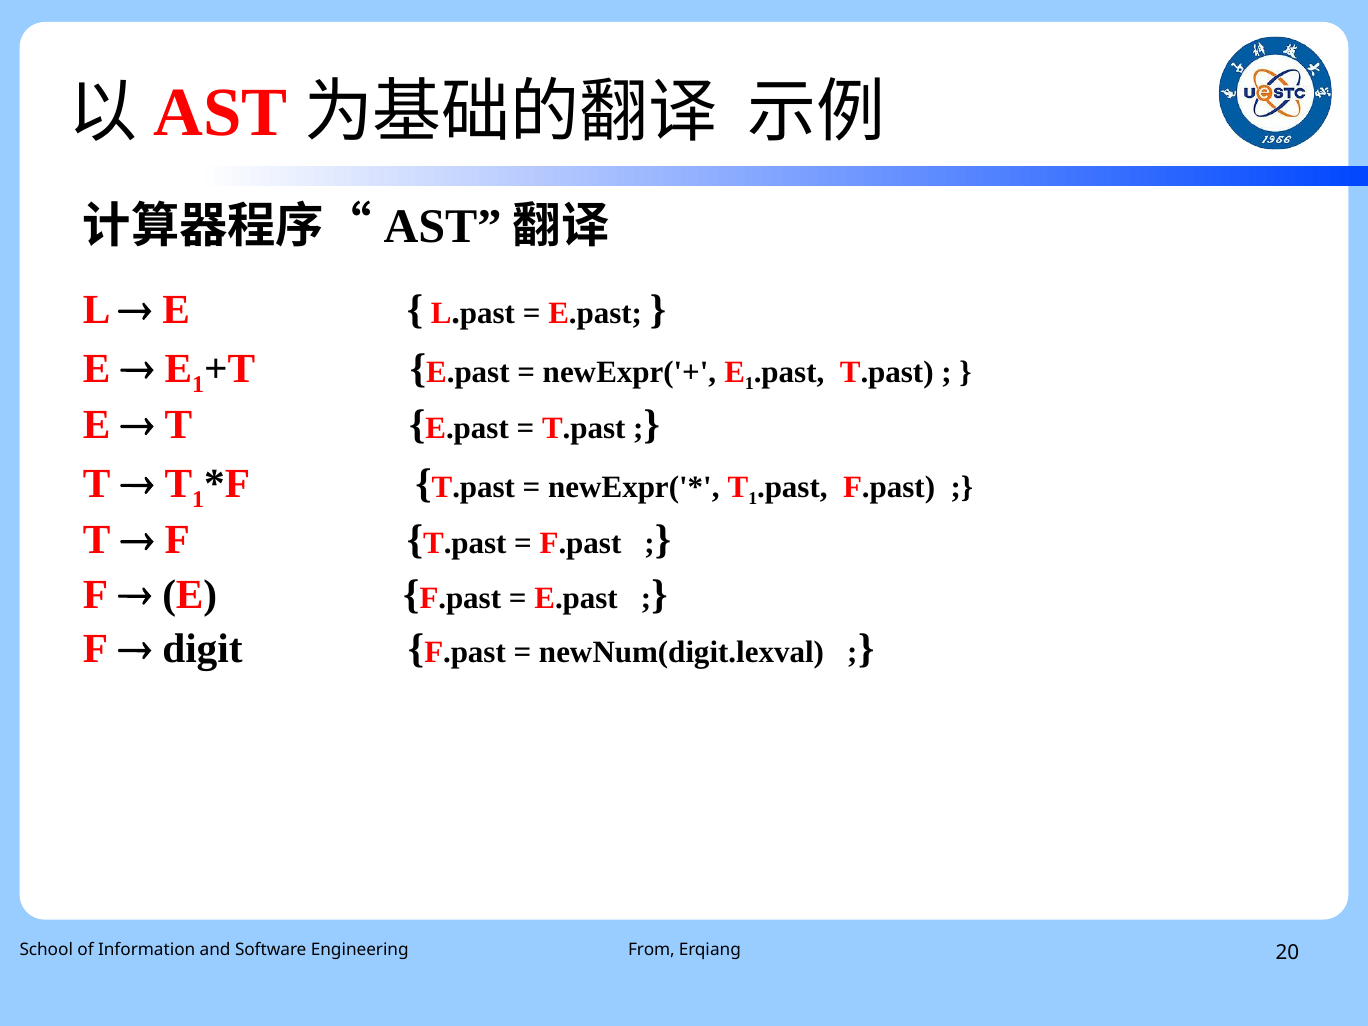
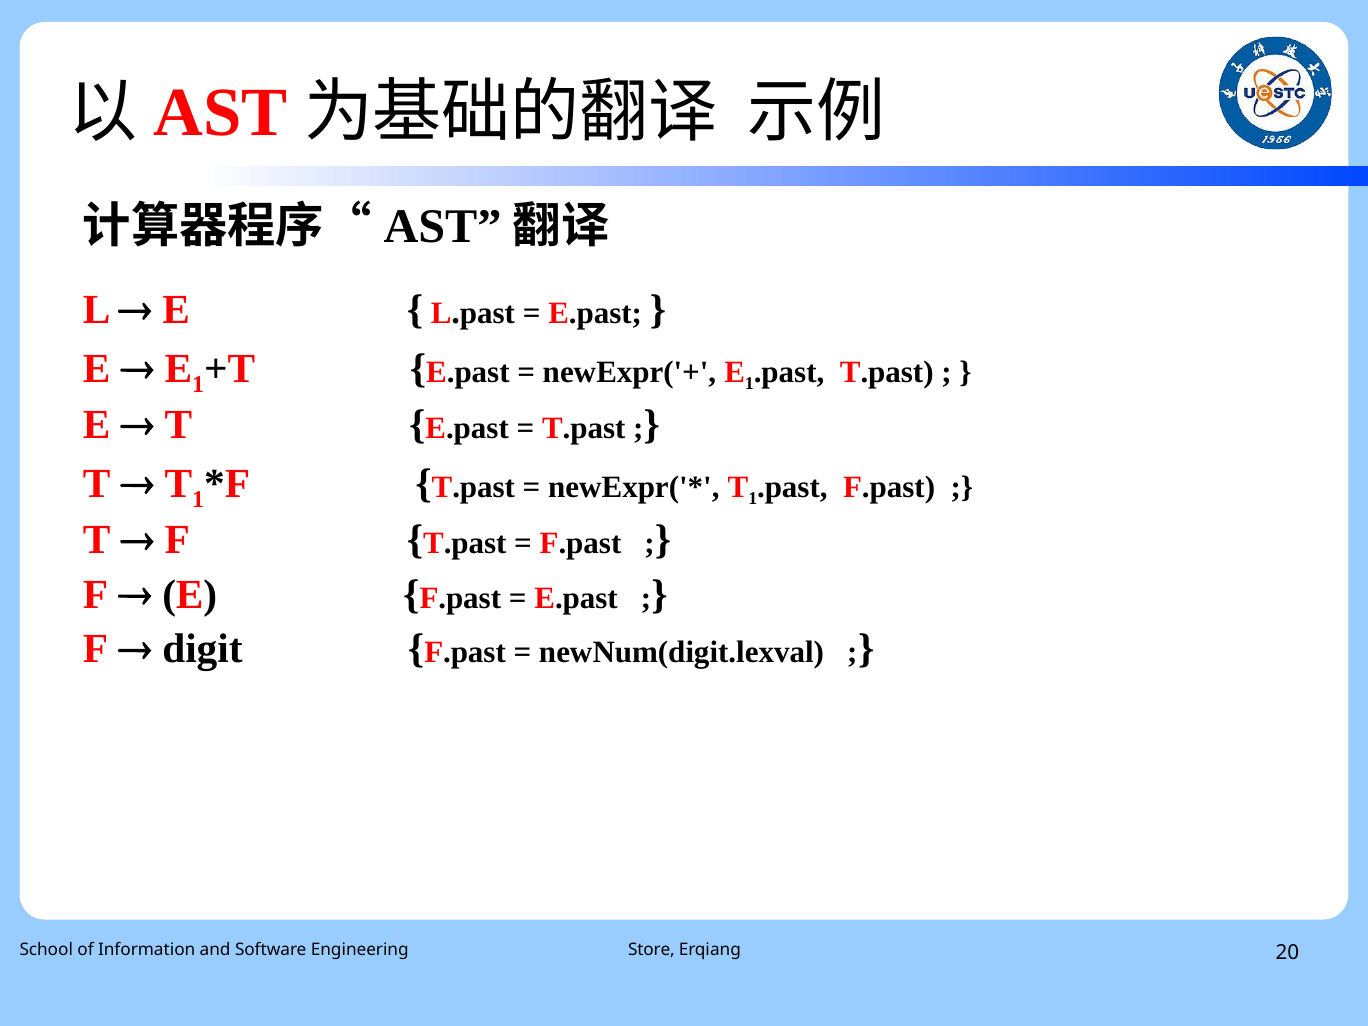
From: From -> Store (651, 949)
